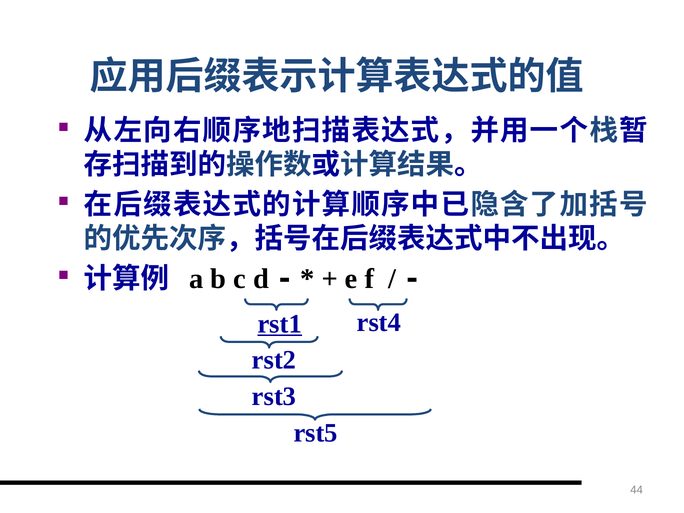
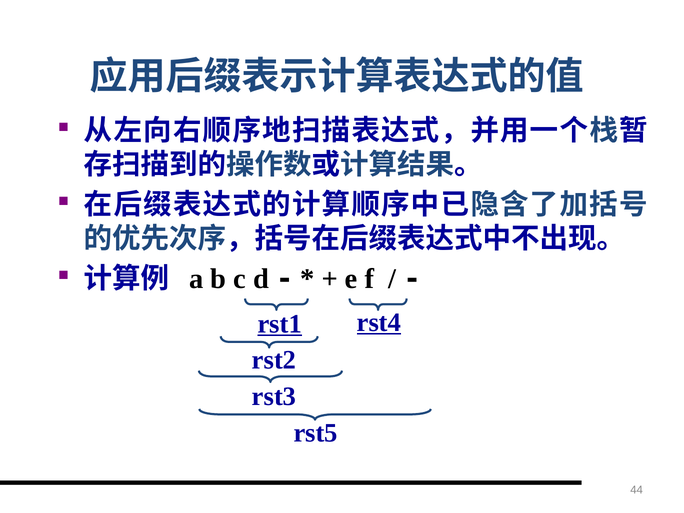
rst4 underline: none -> present (379, 322)
